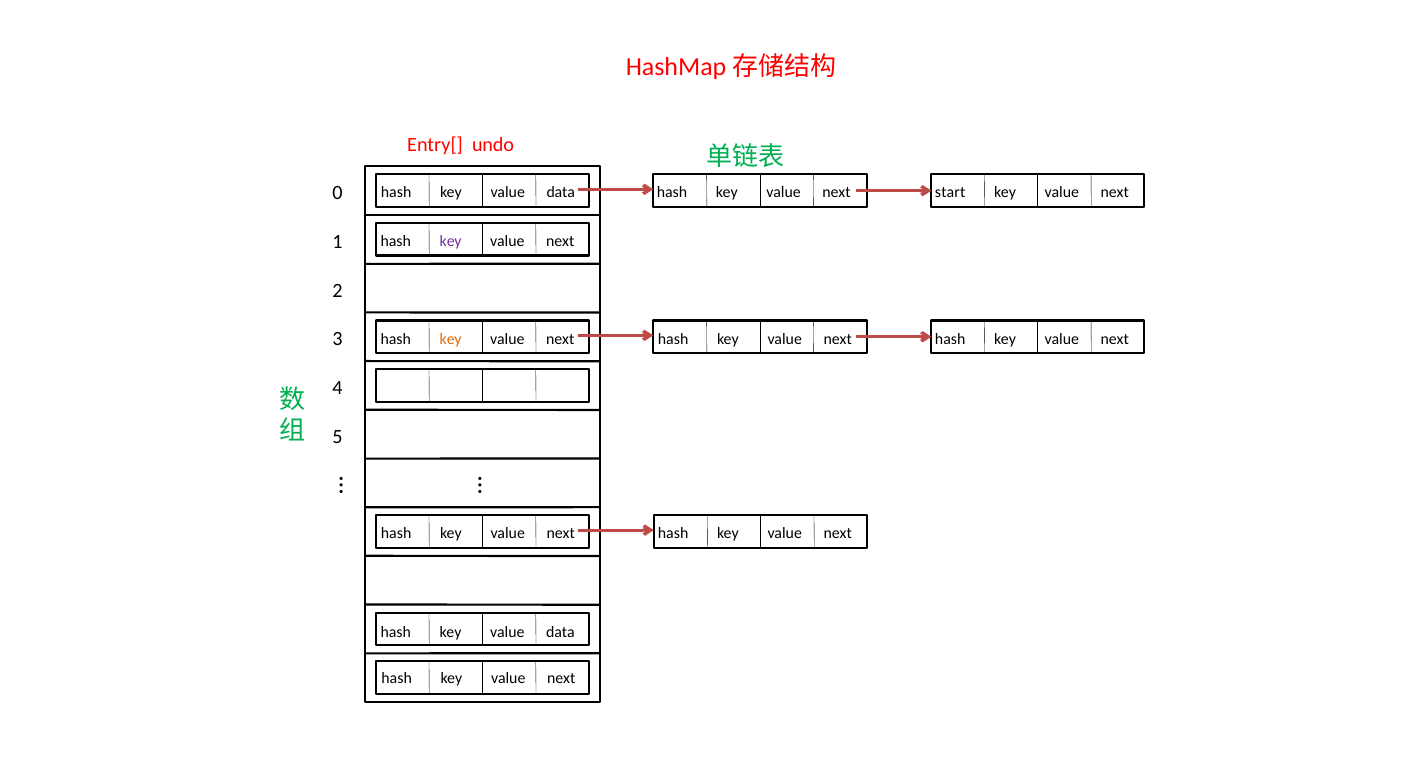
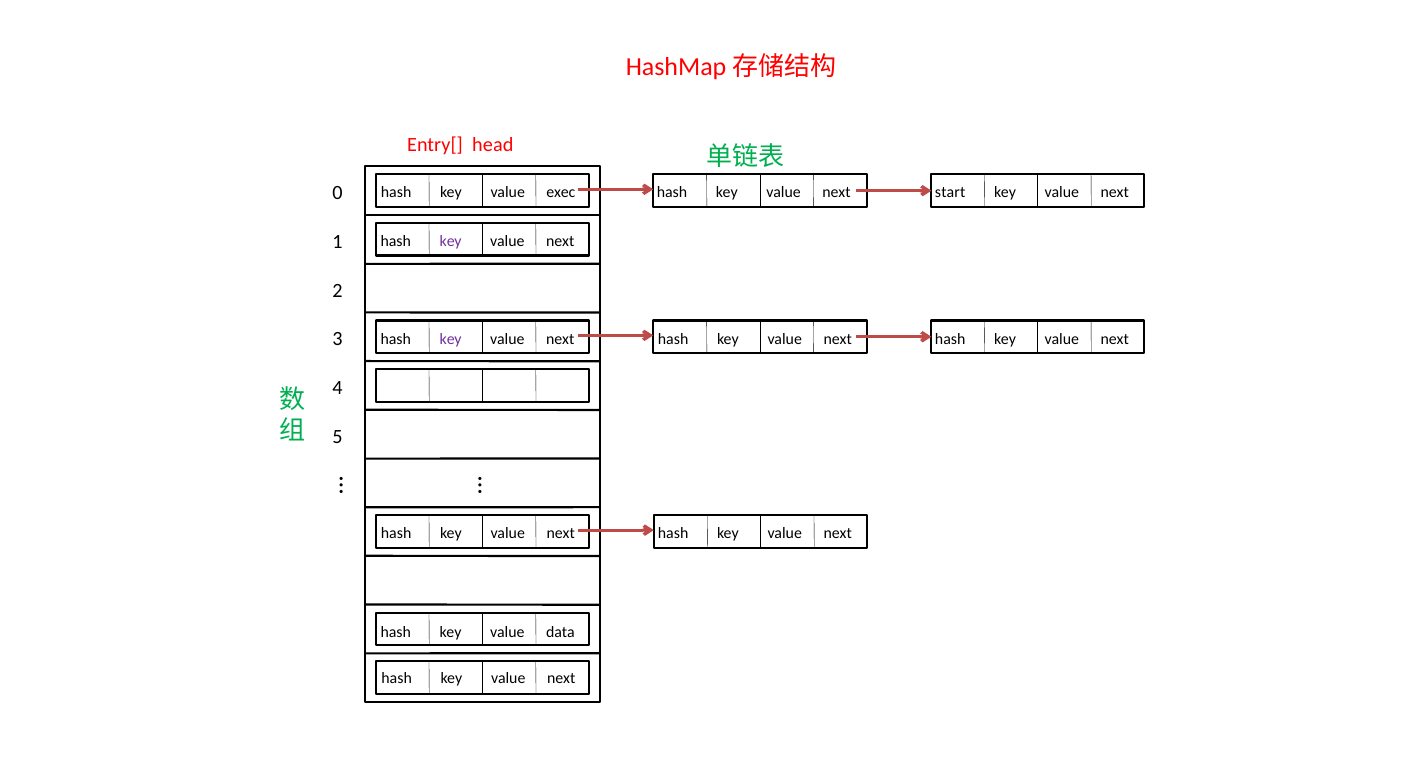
undo: undo -> head (493, 145)
data: data -> exec (561, 193)
key colour: orange -> purple (451, 339)
